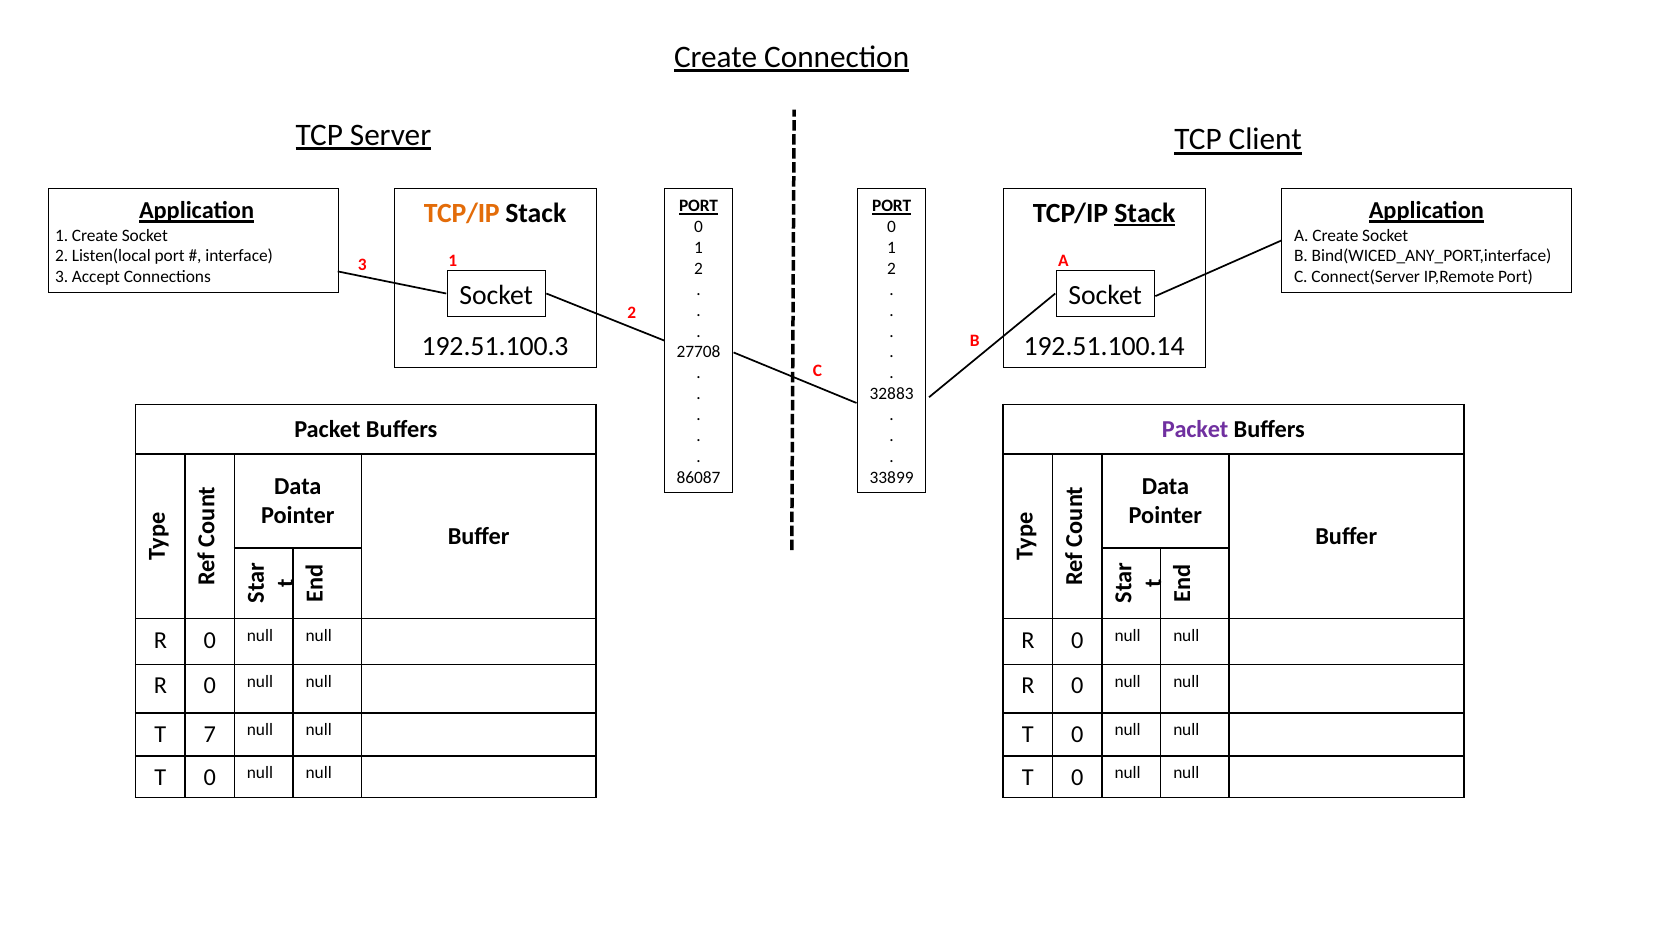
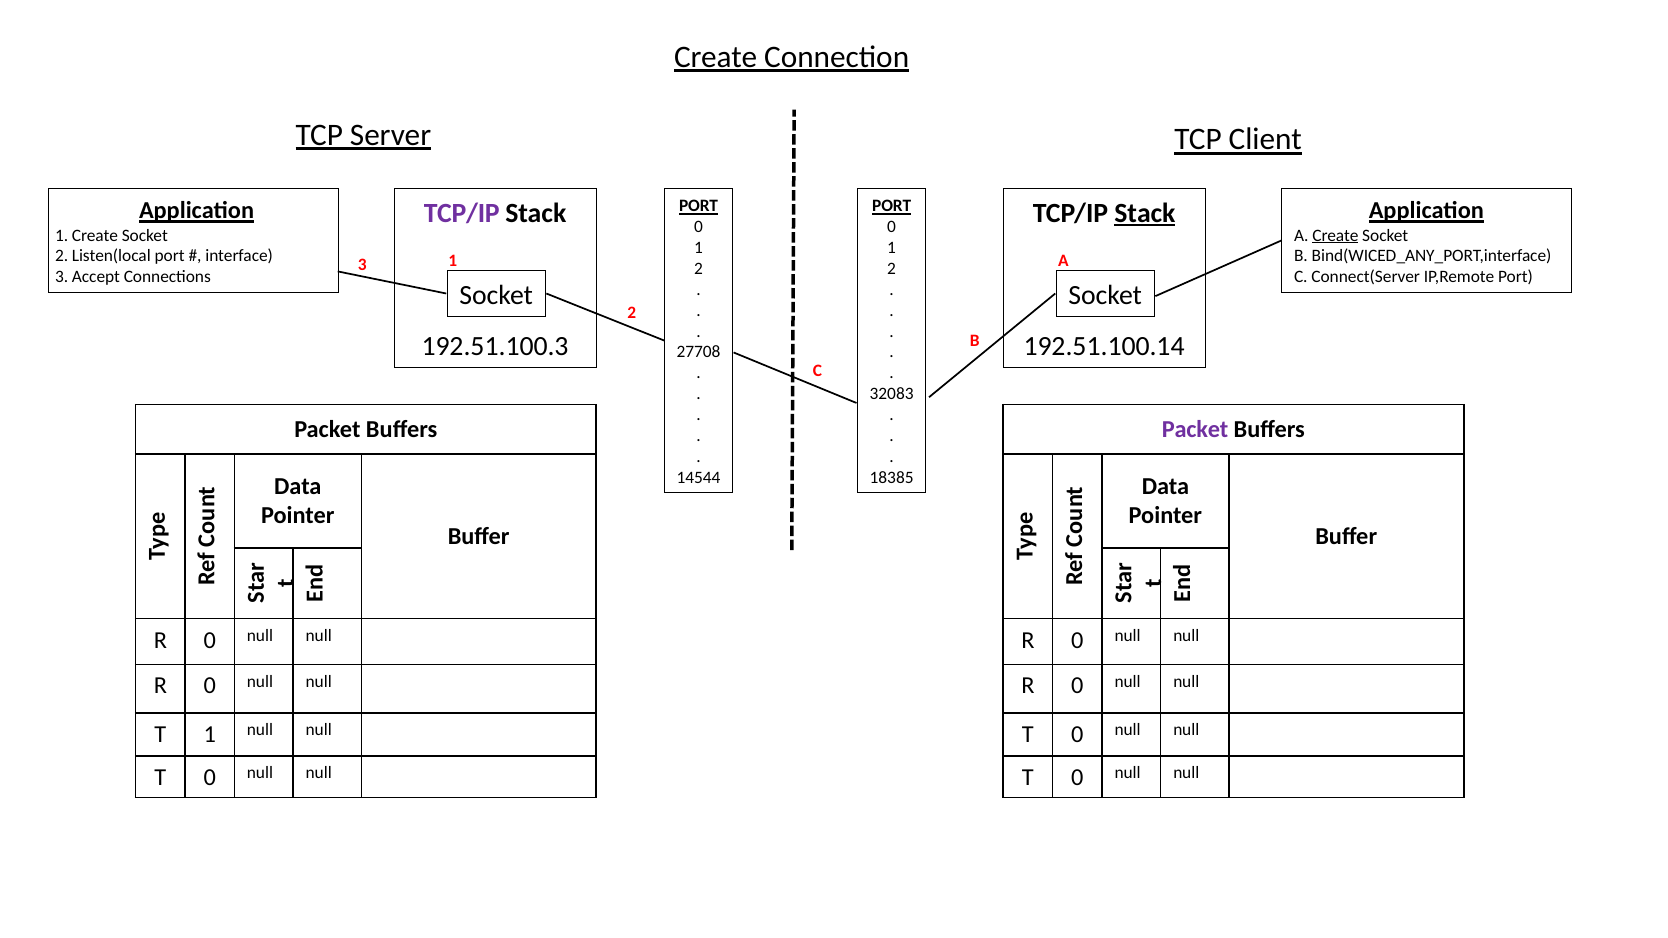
TCP/IP colour: orange -> purple (462, 213)
Create underline: none -> present (1335, 235)
32883: 32883 -> 32083 (892, 394)
86087: 86087 -> 14544 (699, 478)
33899: 33899 -> 18385 (892, 478)
T 7: 7 -> 1 (210, 735)
